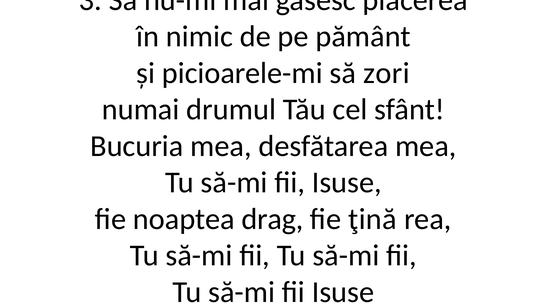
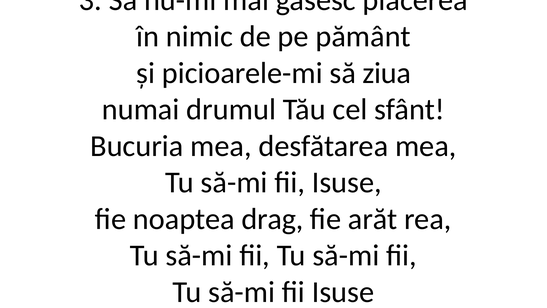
zori: zori -> ziua (387, 73)
ţină: ţină -> arăt (373, 219)
